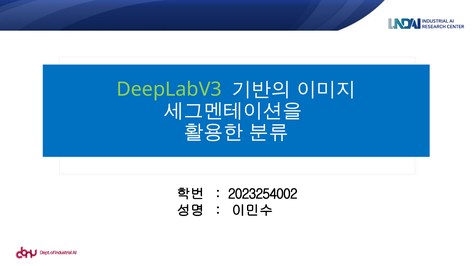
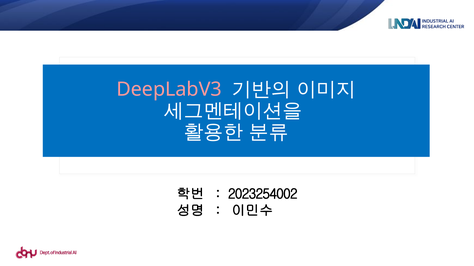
DeepLabV3 colour: light green -> pink (169, 90)
